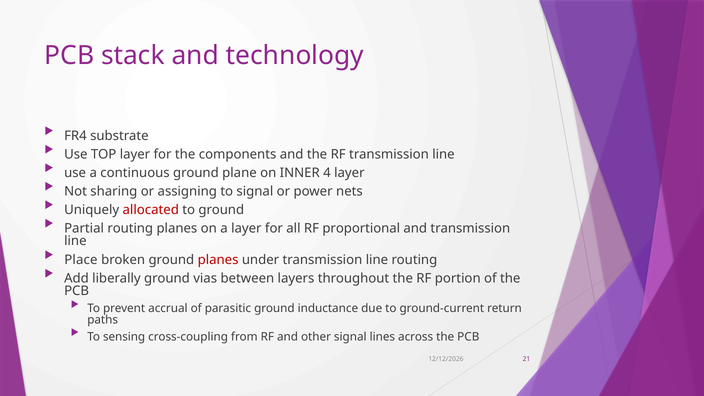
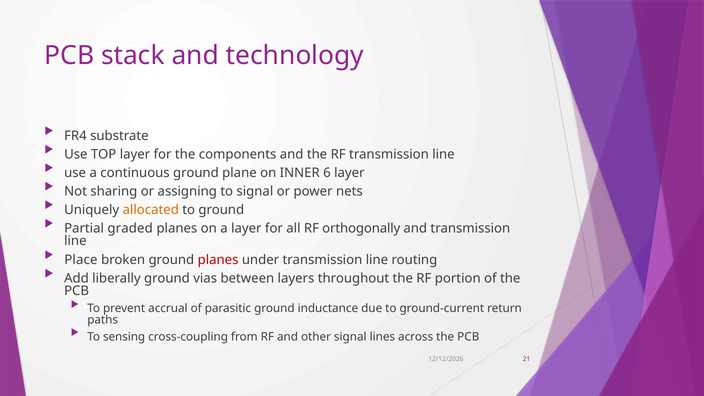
4: 4 -> 6 (327, 173)
allocated colour: red -> orange (151, 210)
Partial routing: routing -> graded (130, 228)
proportional: proportional -> orthogonally (361, 228)
